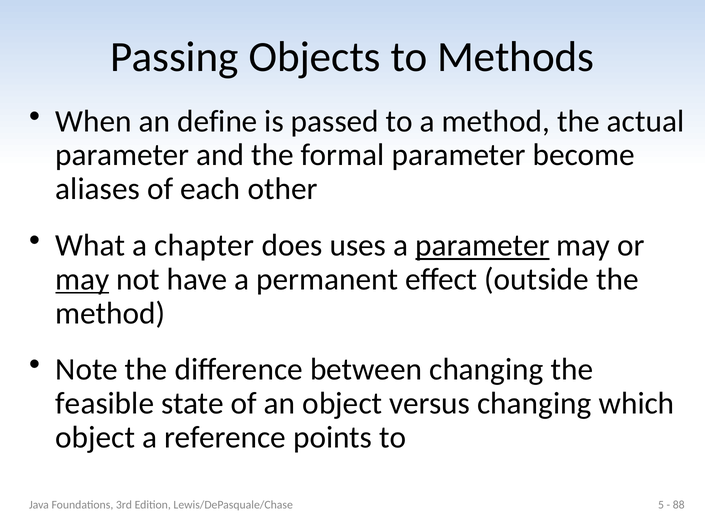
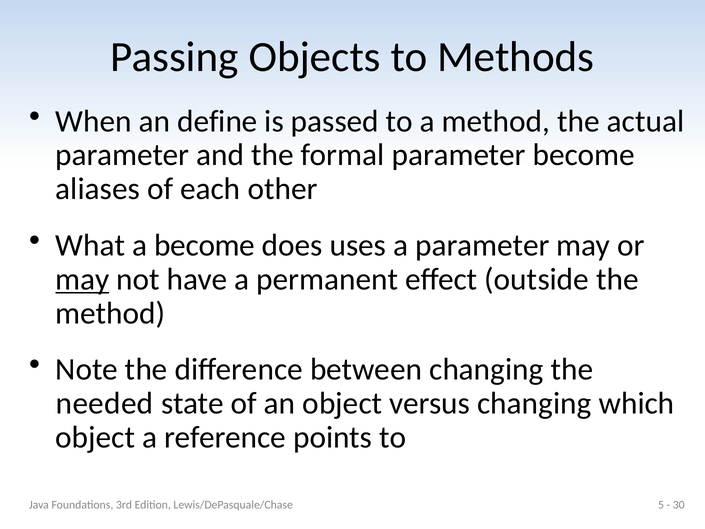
a chapter: chapter -> become (205, 245)
parameter underline: present -> none (482, 245)
feasible: feasible -> needed (105, 403)
88: 88 -> 30 (679, 505)
